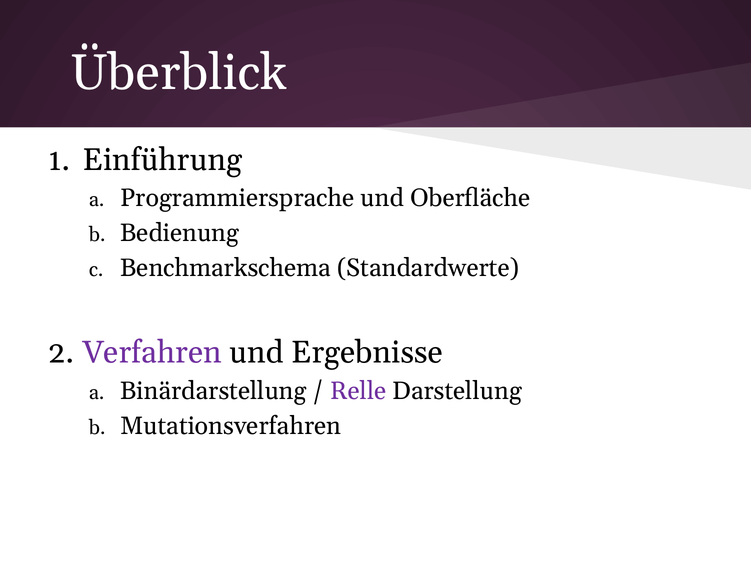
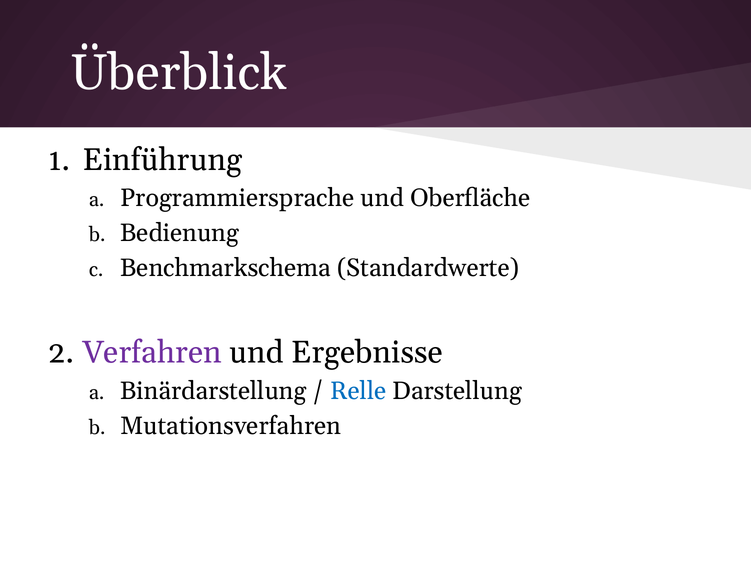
Relle colour: purple -> blue (358, 391)
